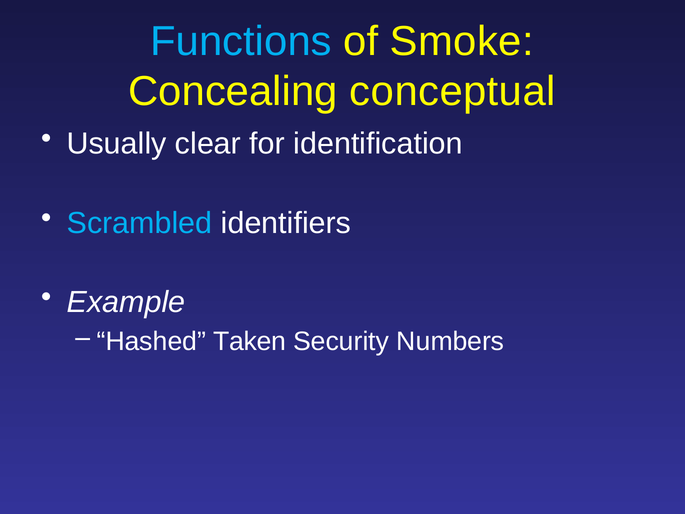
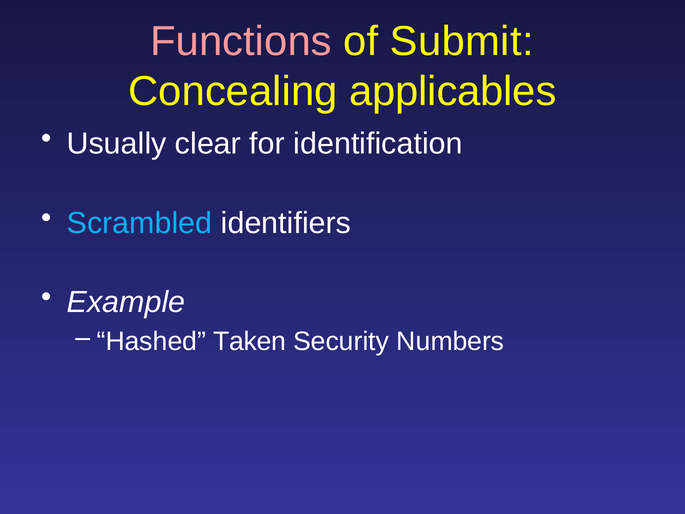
Functions colour: light blue -> pink (241, 41)
Smoke: Smoke -> Submit (462, 41)
conceptual: conceptual -> applicables (453, 91)
